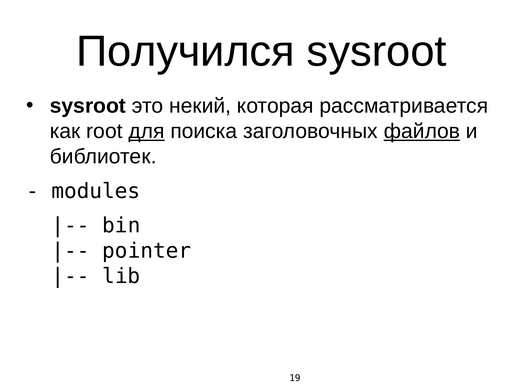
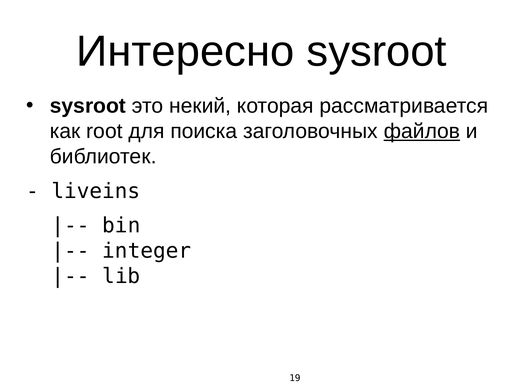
Получился: Получился -> Интересно (185, 51)
для underline: present -> none (147, 131)
modules: modules -> liveins (96, 191)
pointer: pointer -> integer (147, 251)
